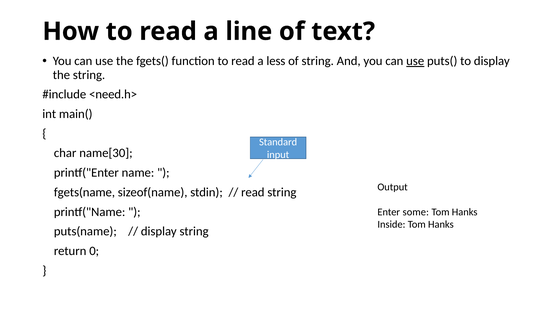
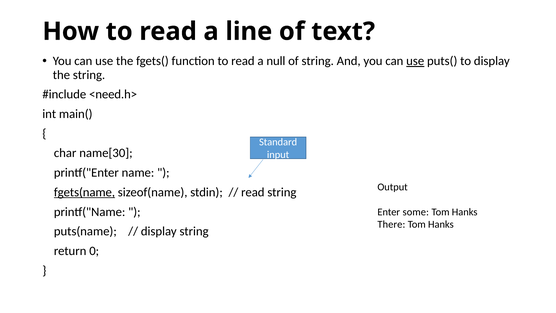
less: less -> null (276, 61)
fgets(name underline: none -> present (84, 192)
Inside: Inside -> There (391, 224)
